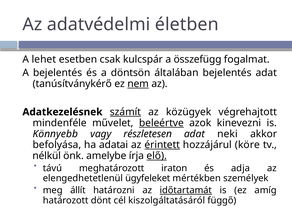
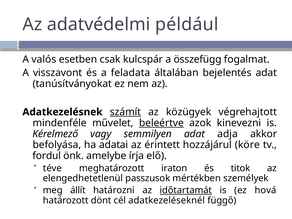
életben: életben -> például (187, 24)
lehet: lehet -> valós (44, 59)
A bejelentés: bejelentés -> visszavont (58, 73)
döntsön: döntsön -> feladata (131, 73)
tanúsítványkérő: tanúsítványkérő -> tanúsítványokat (72, 84)
nem underline: present -> none (138, 84)
Könnyebb: Könnyebb -> Kérelmező (55, 134)
részletesen: részletesen -> semmilyen (148, 134)
neki: neki -> adja (227, 134)
érintett underline: present -> none (162, 145)
nélkül: nélkül -> fordul (47, 156)
elő underline: present -> none (157, 156)
távú: távú -> téve (52, 168)
adja: adja -> titok (241, 168)
ügyfeleket: ügyfeleket -> passzusok (148, 178)
amíg: amíg -> hová (266, 190)
kiszolgáltatásáról: kiszolgáltatásáról -> adatkezeléseknél (167, 200)
